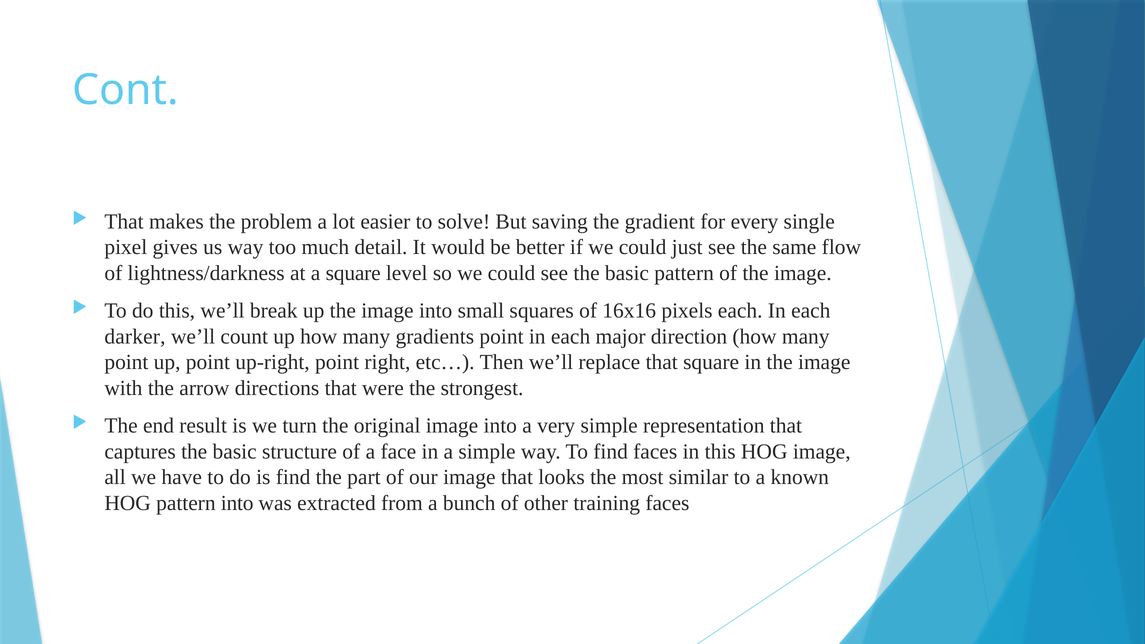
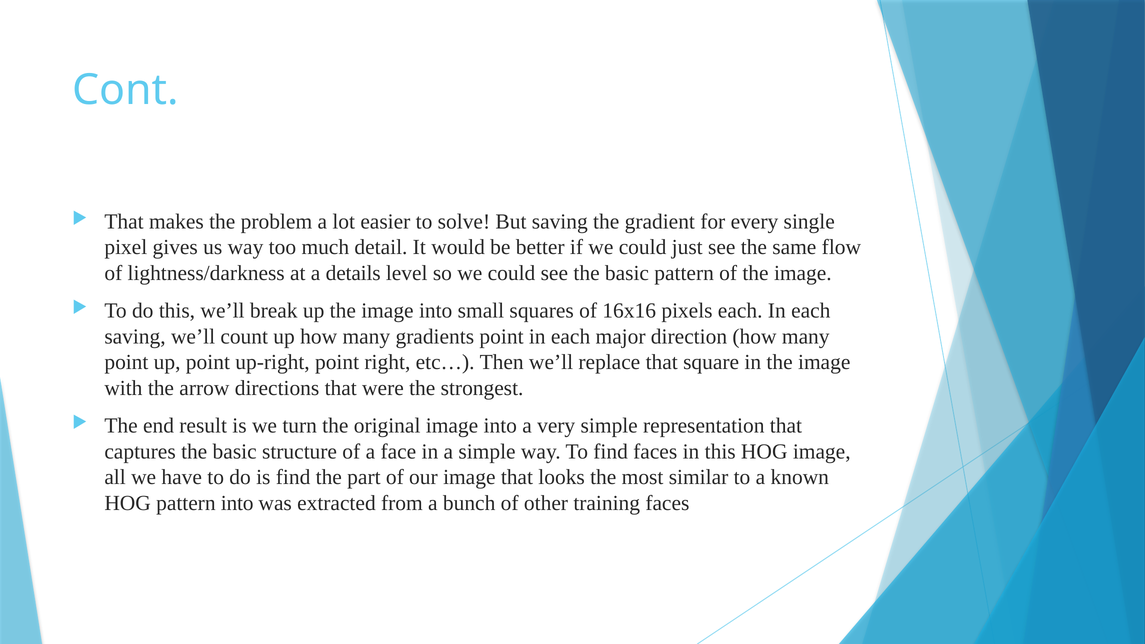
a square: square -> details (353, 273)
darker: darker -> saving (135, 337)
